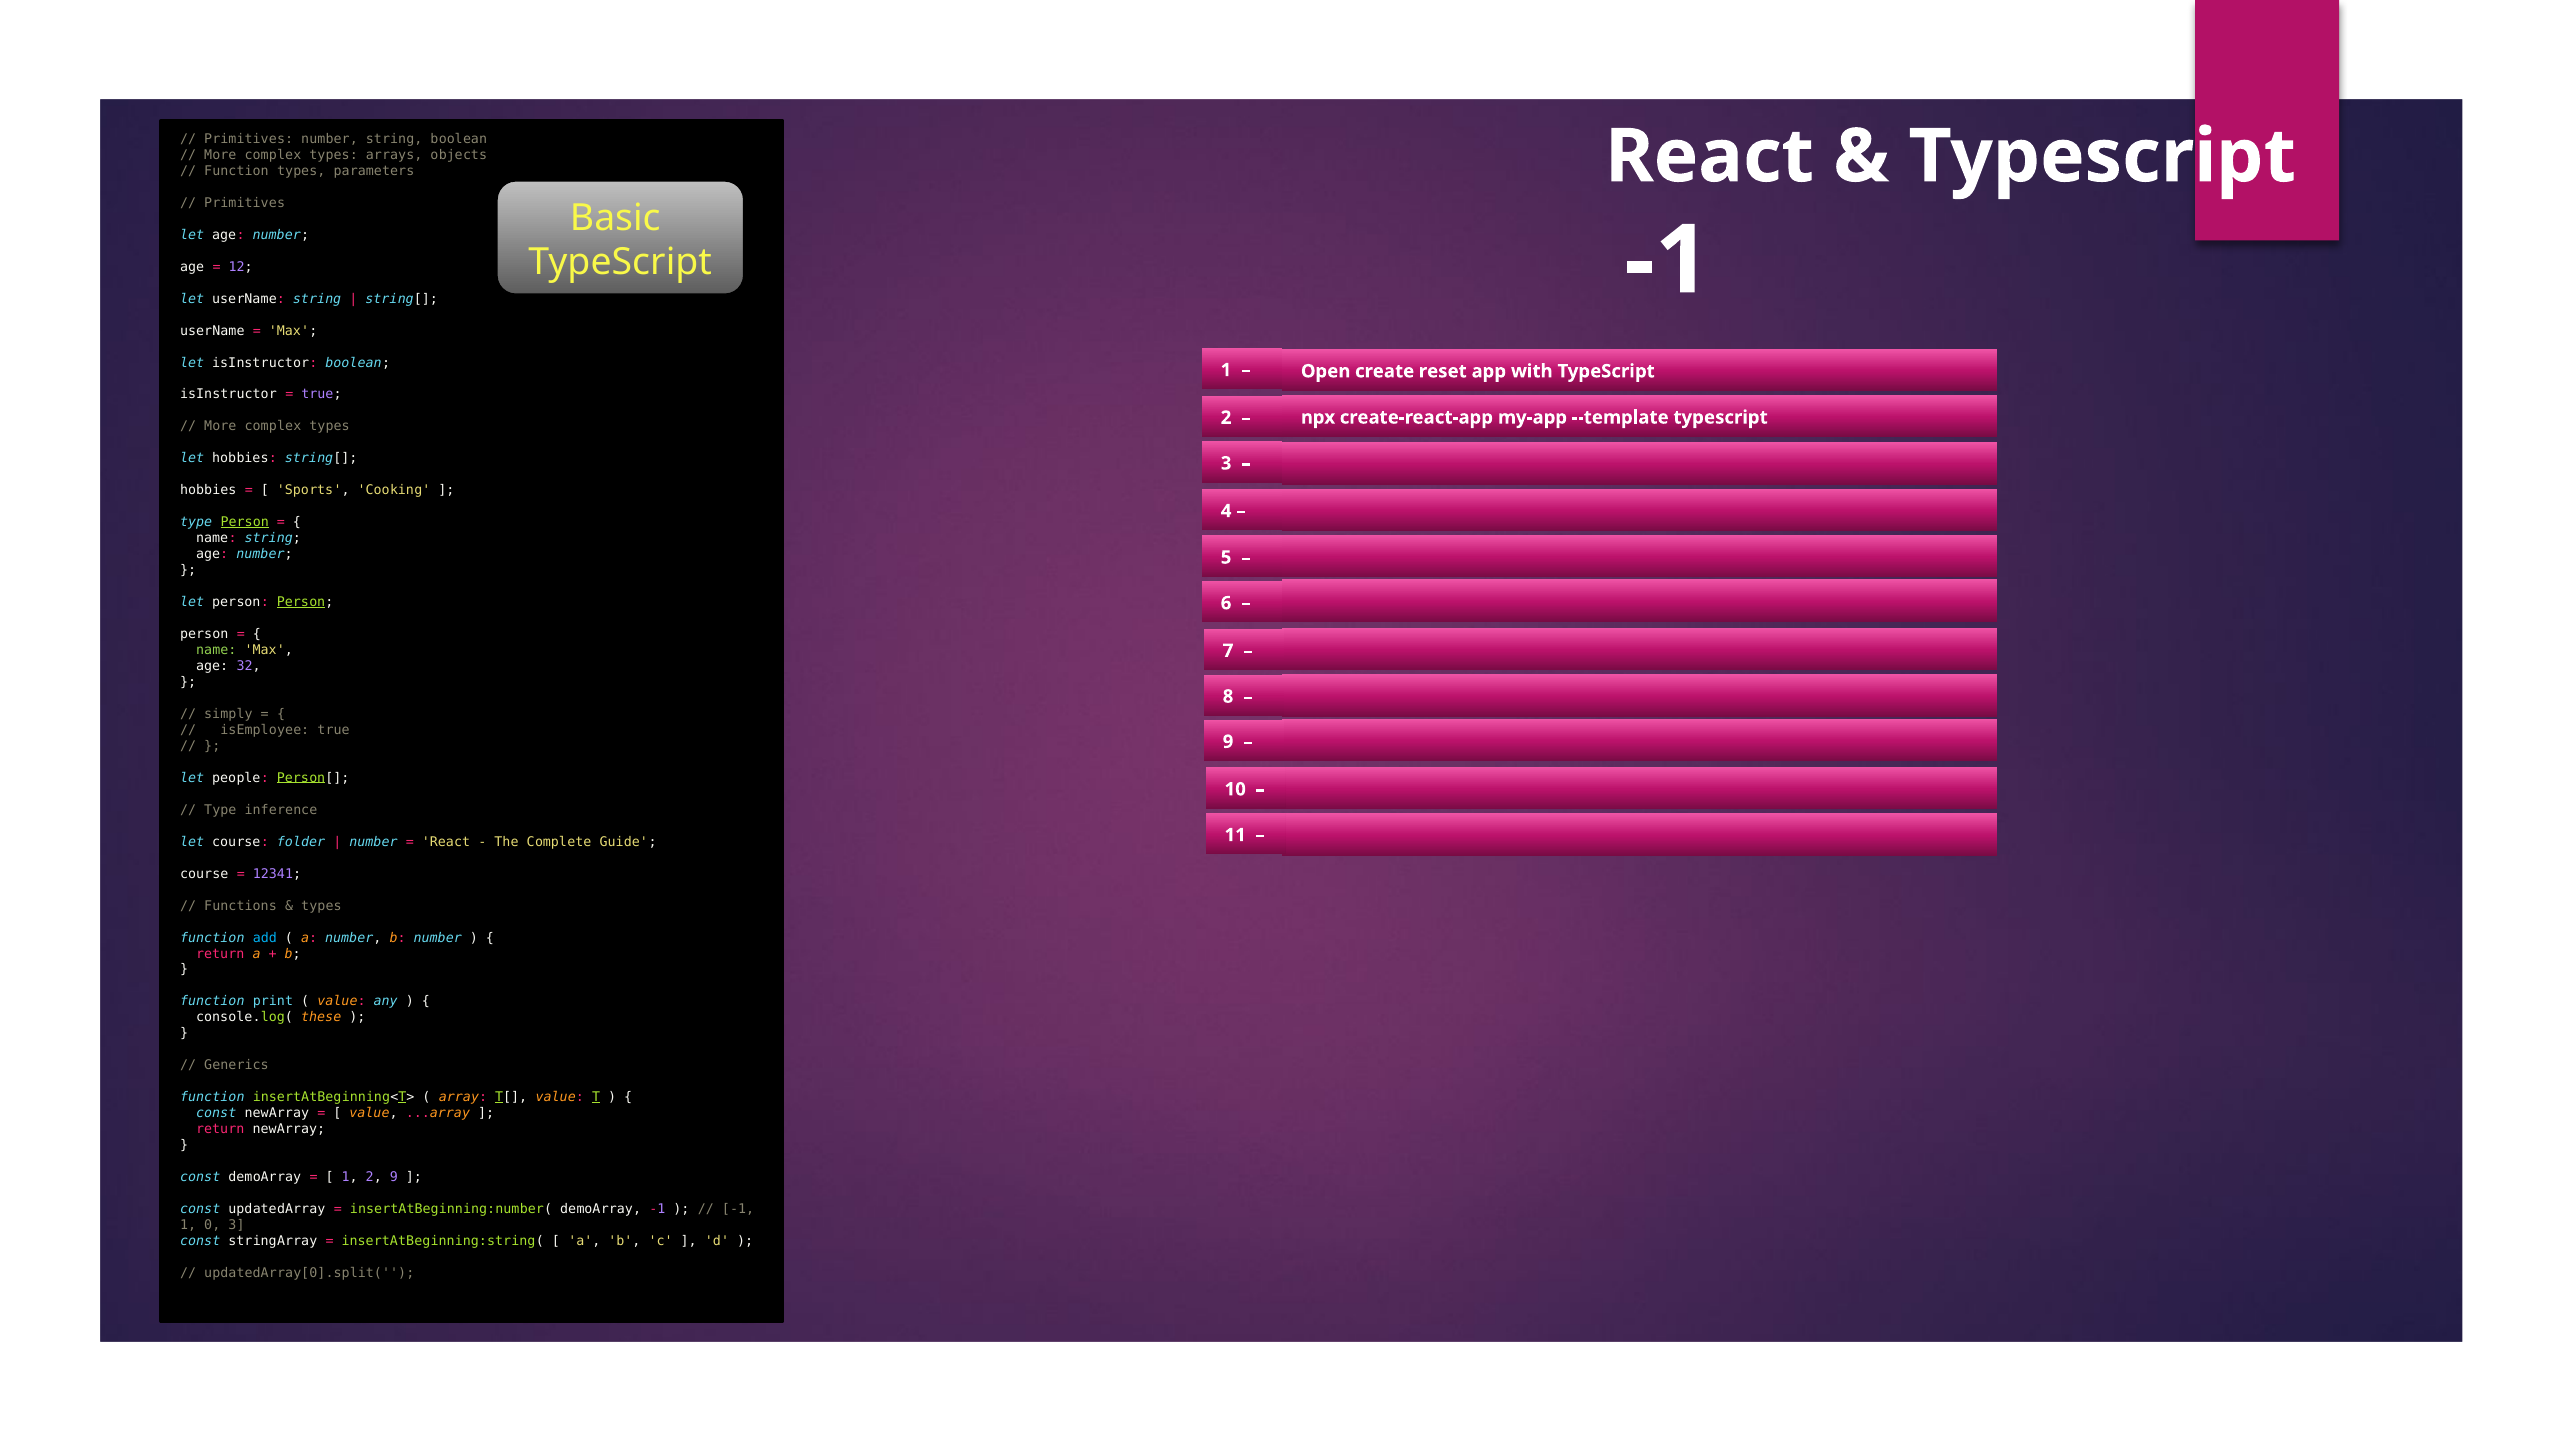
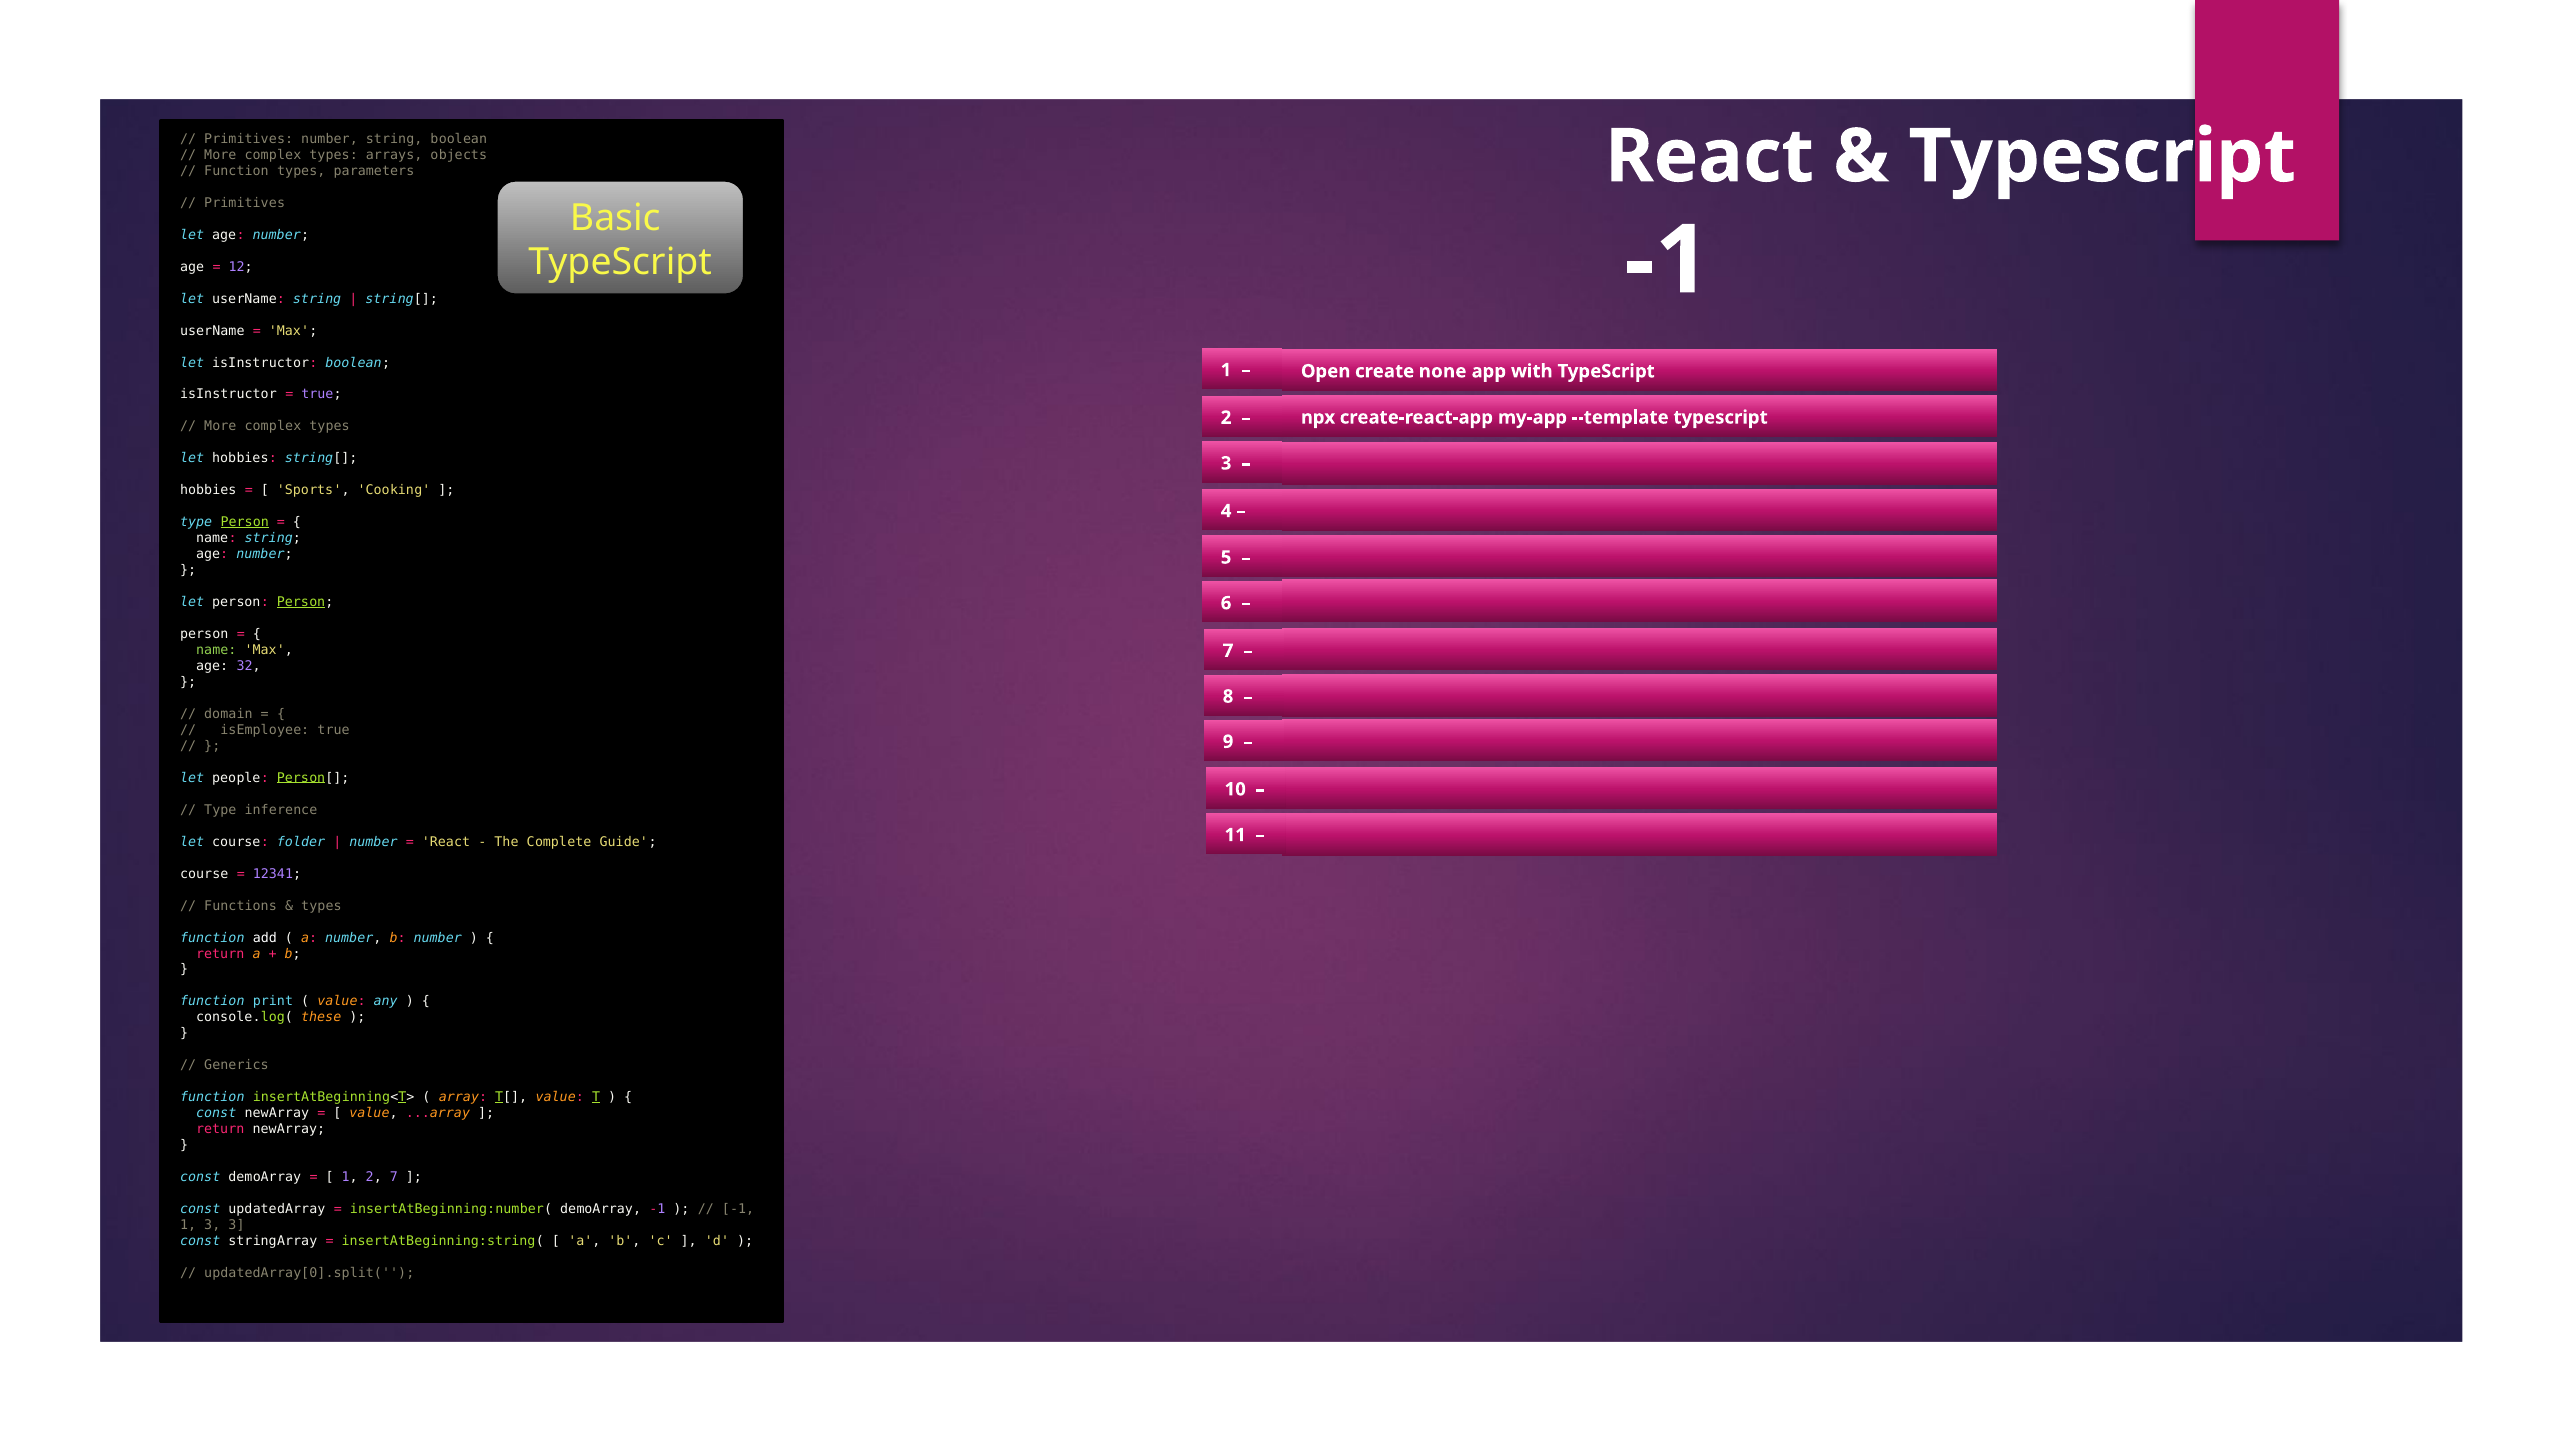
reset: reset -> none (1443, 371)
simply: simply -> domain (228, 714)
add colour: light blue -> white (265, 938)
2 9: 9 -> 7 (394, 1177)
1 0: 0 -> 3 (212, 1225)
